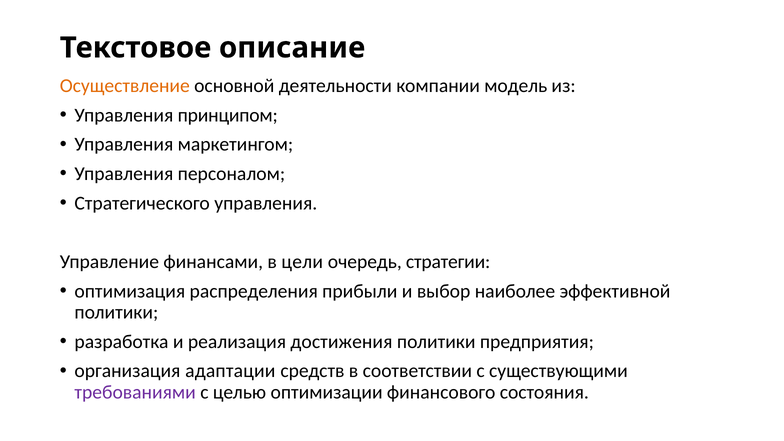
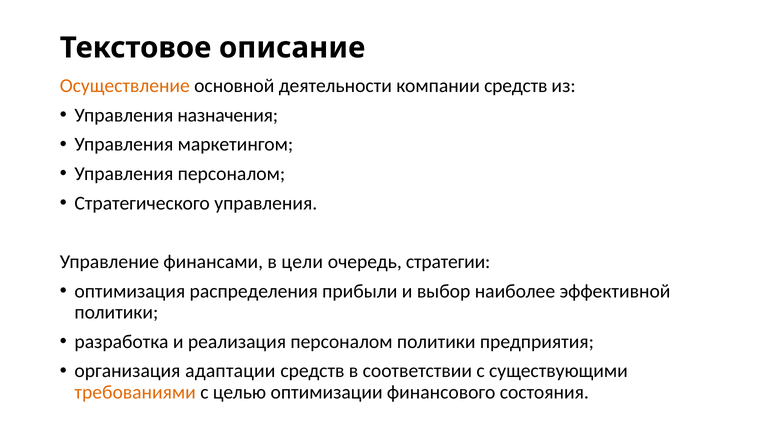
компании модель: модель -> средств (516, 86)
принципом: принципом -> назначения (228, 115)
реализация достижения: достижения -> персоналом (342, 342)
требованиями colour: purple -> orange (135, 392)
